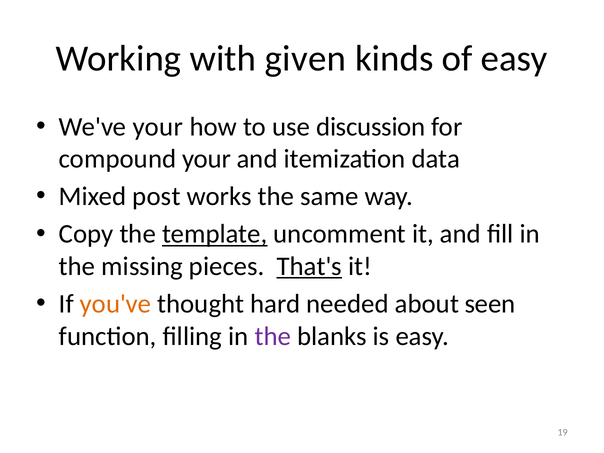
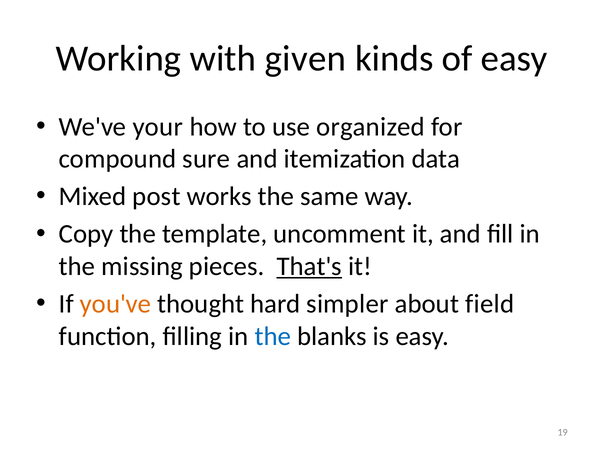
discussion: discussion -> organized (371, 127)
compound your: your -> sure (206, 159)
template underline: present -> none (215, 234)
needed: needed -> simpler (347, 304)
seen: seen -> field (490, 304)
the colour: purple -> blue (273, 336)
